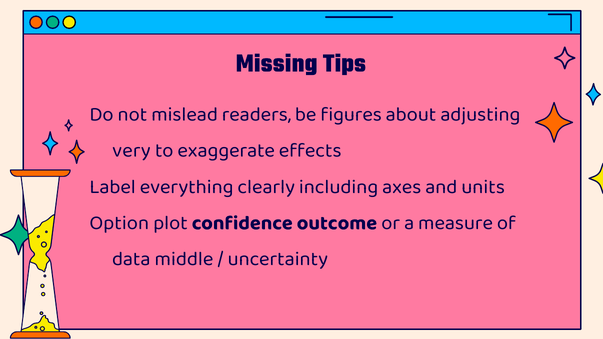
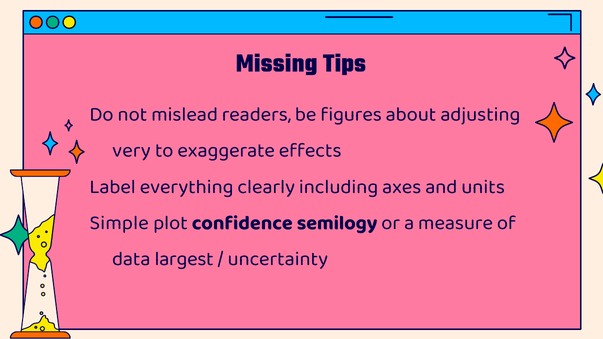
Option: Option -> Simple (119, 223)
outcome: outcome -> semilogy (337, 223)
middle: middle -> largest (184, 259)
